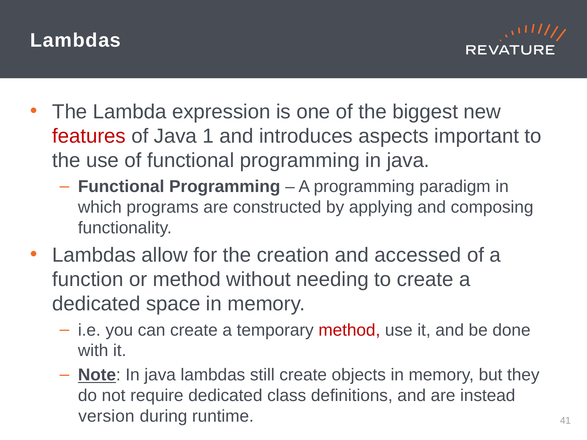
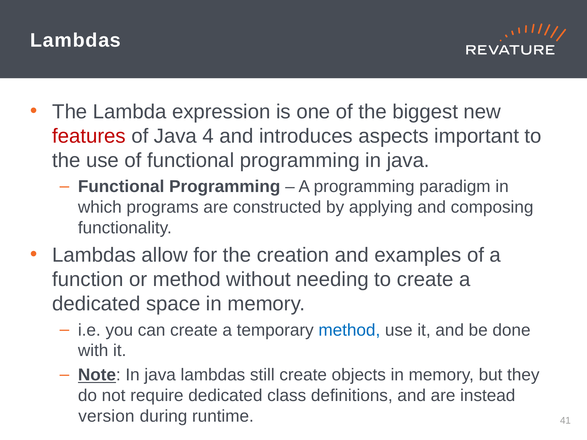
1: 1 -> 4 (208, 136)
accessed: accessed -> examples (418, 255)
method colour: red -> blue (349, 330)
